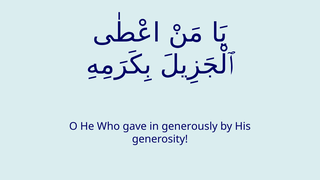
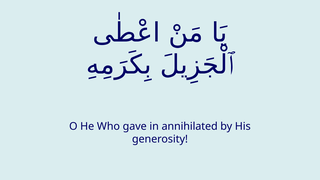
generously: generously -> annihilated (190, 126)
